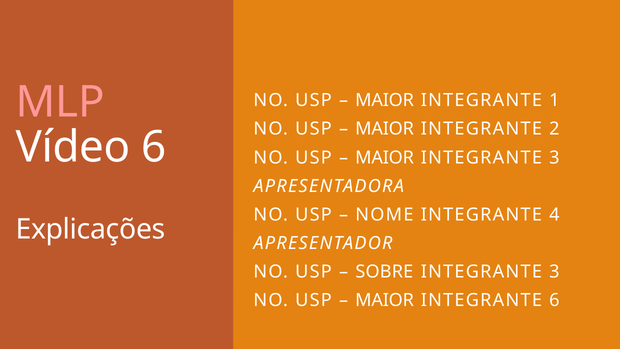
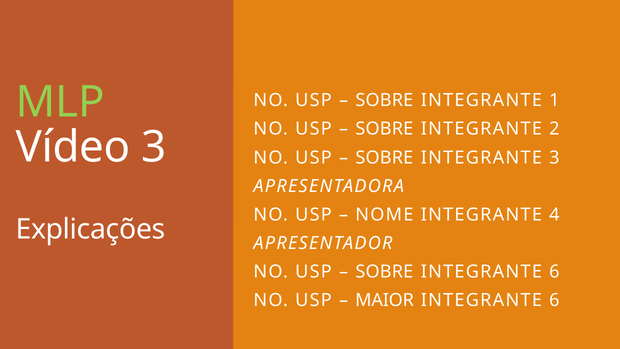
MLP colour: pink -> light green (60, 102)
MAIOR: MAIOR -> SOBRE (384, 100)
MAIOR: MAIOR -> SOBRE (384, 129)
Vídeo 6: 6 -> 3 (154, 147)
MAIOR: MAIOR -> SOBRE (384, 157)
3: 3 -> 6 (554, 272)
